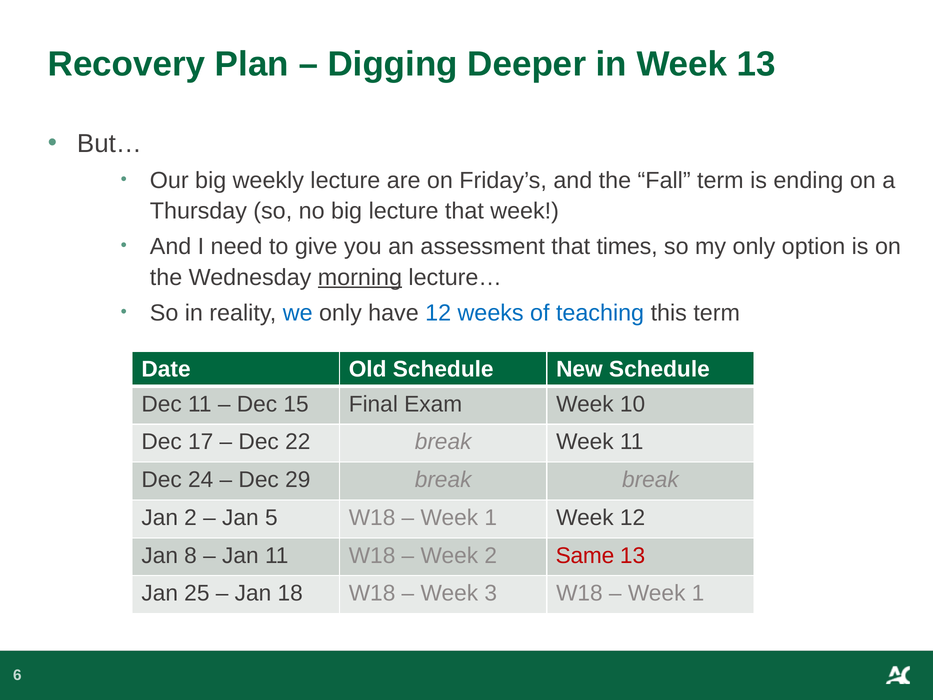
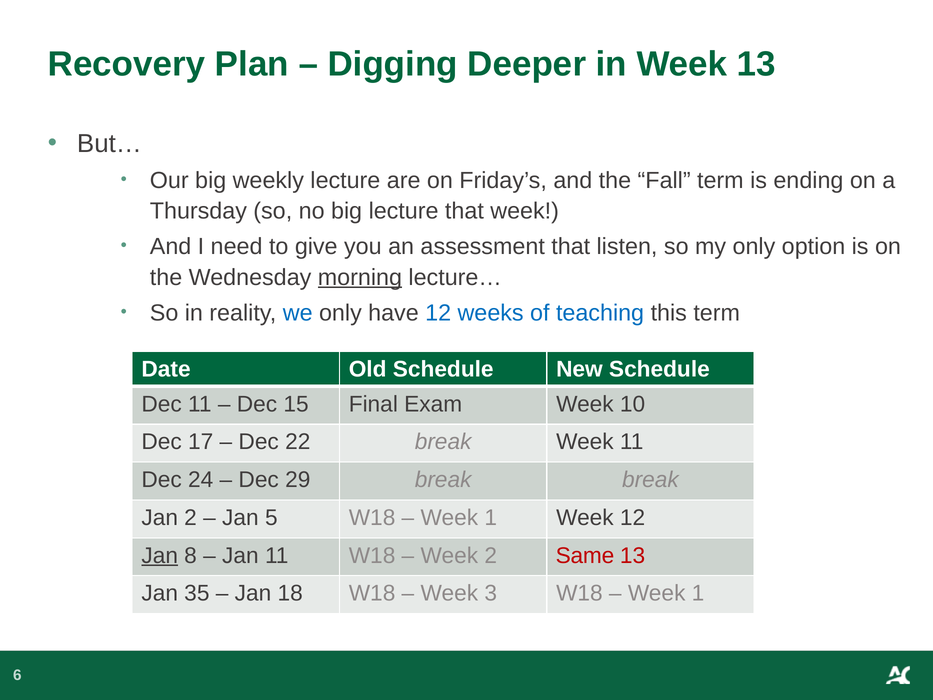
times: times -> listen (627, 247)
Jan underline: none -> present (160, 555)
25: 25 -> 35 (197, 593)
